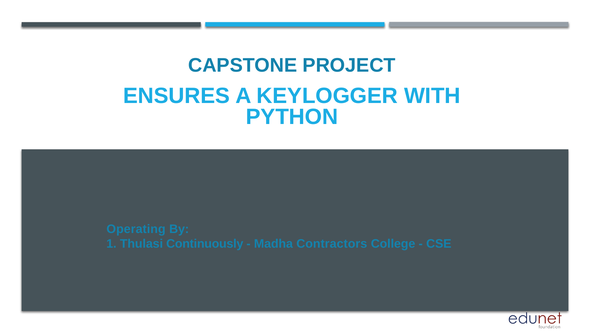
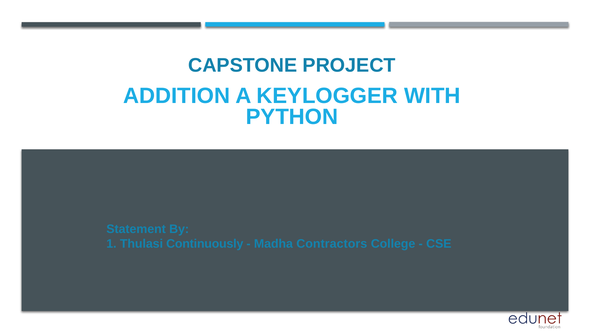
ENSURES: ENSURES -> ADDITION (177, 96)
Operating: Operating -> Statement (136, 229)
